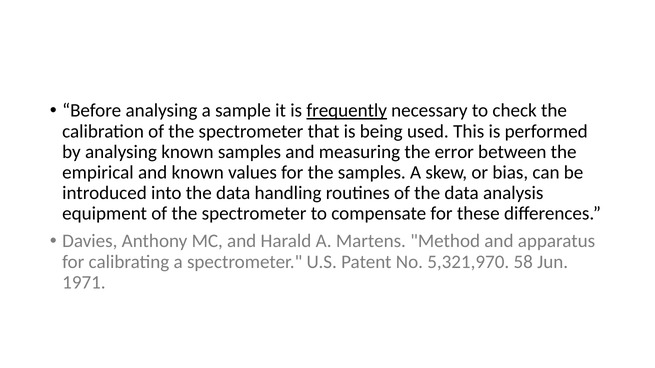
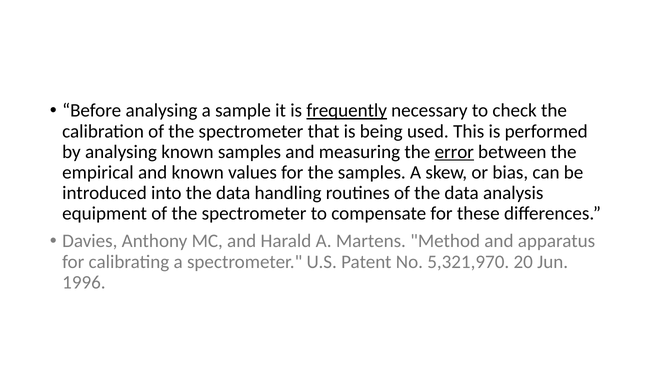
error underline: none -> present (454, 152)
58: 58 -> 20 (523, 262)
1971: 1971 -> 1996 (84, 283)
